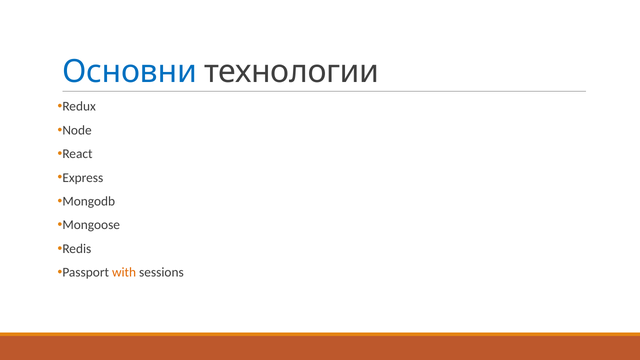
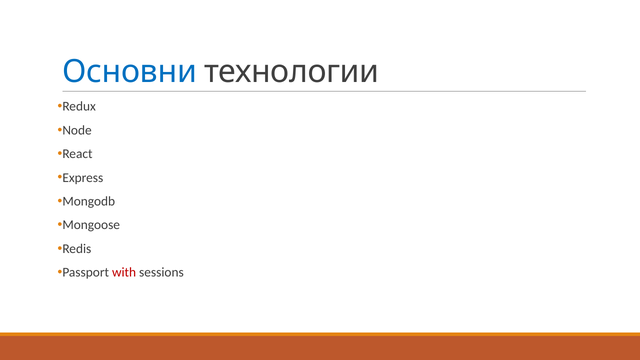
with colour: orange -> red (124, 273)
